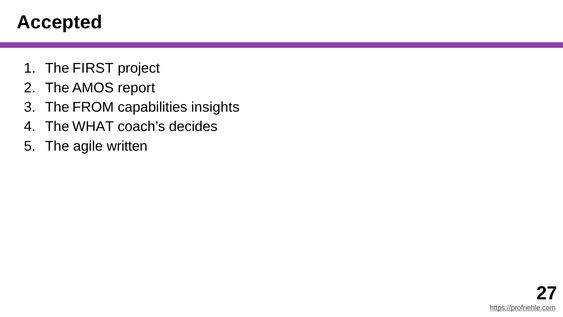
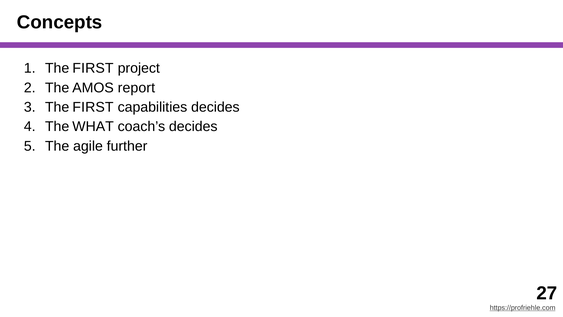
Accepted: Accepted -> Concepts (60, 22)
FROM: FROM -> FIRST (93, 107)
capabilities insights: insights -> decides (215, 107)
written: written -> further (127, 146)
